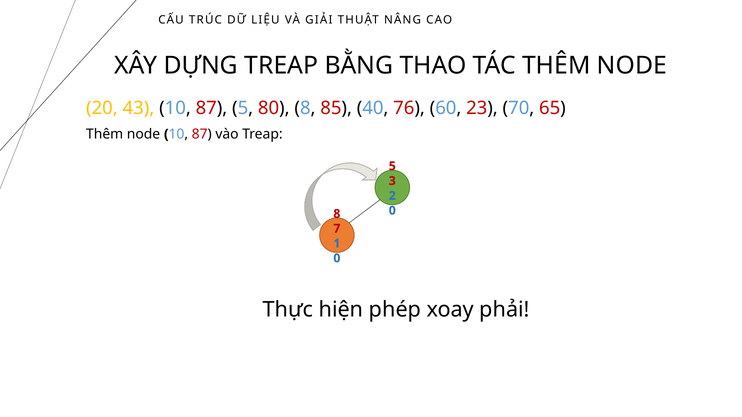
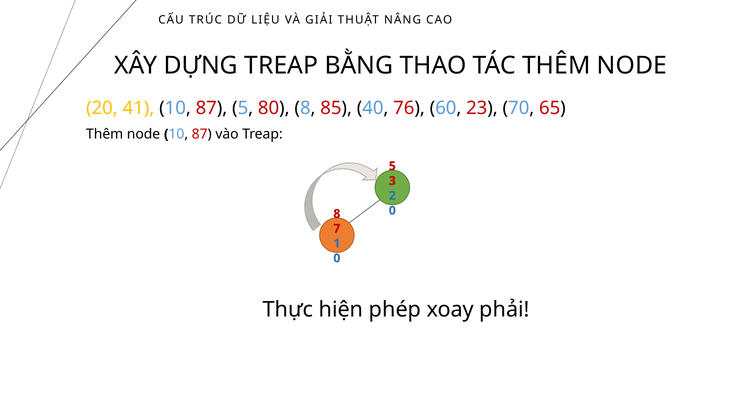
43: 43 -> 41 (138, 108)
